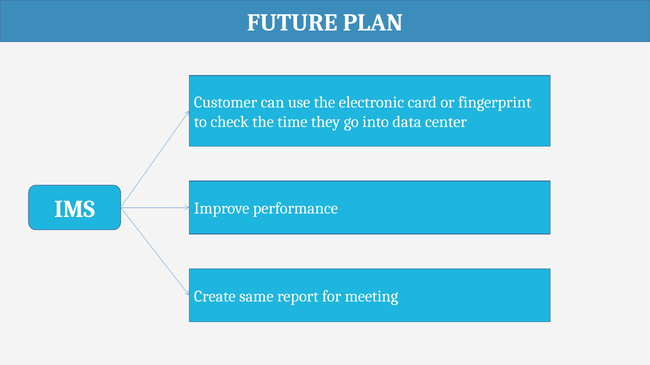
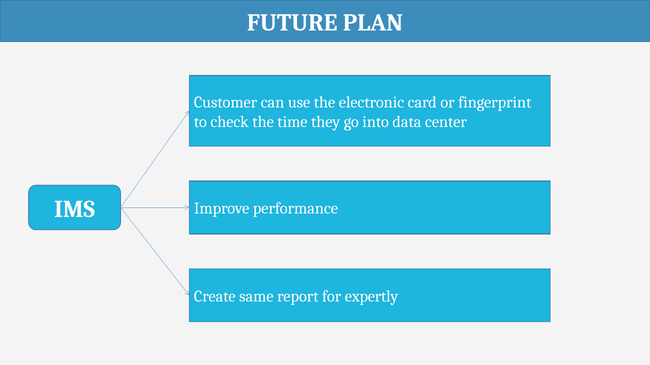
meeting: meeting -> expertly (372, 297)
